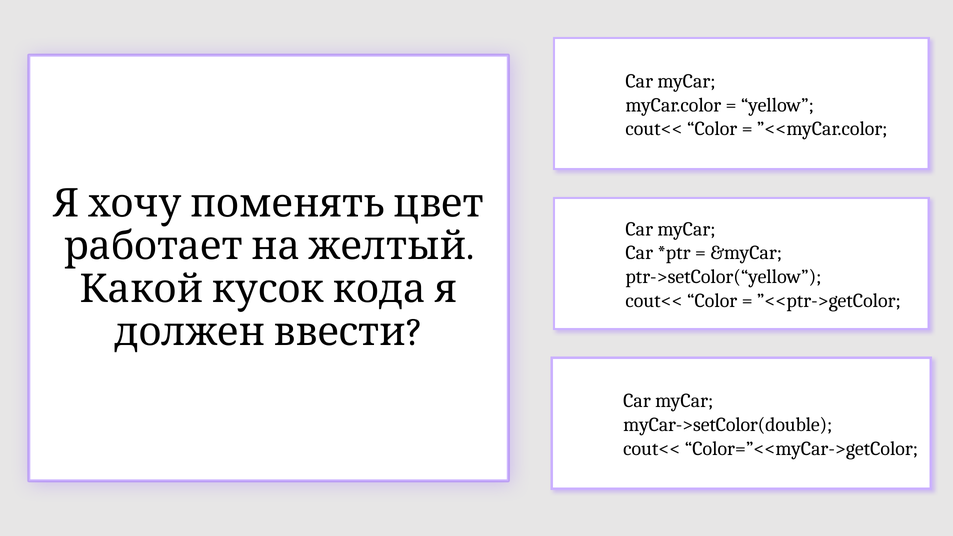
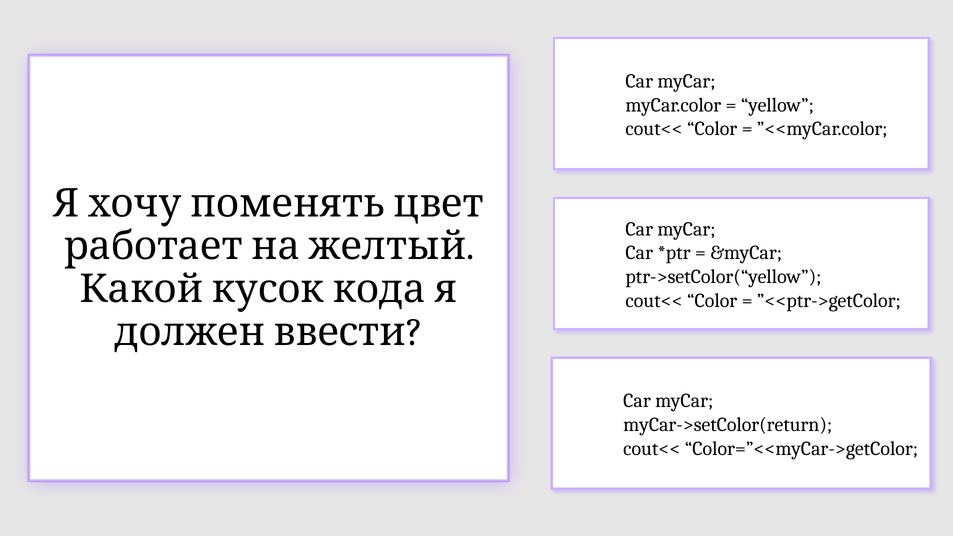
myCar->setColor(double: myCar->setColor(double -> myCar->setColor(return (728, 425)
